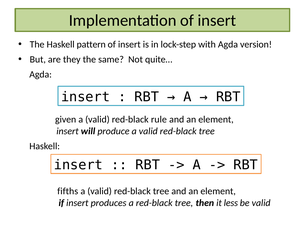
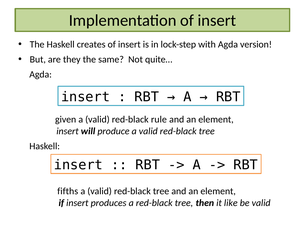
pattern: pattern -> creates (91, 45)
less: less -> like (231, 204)
